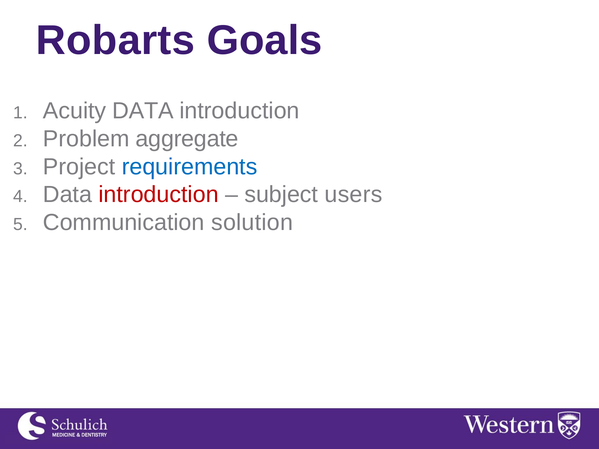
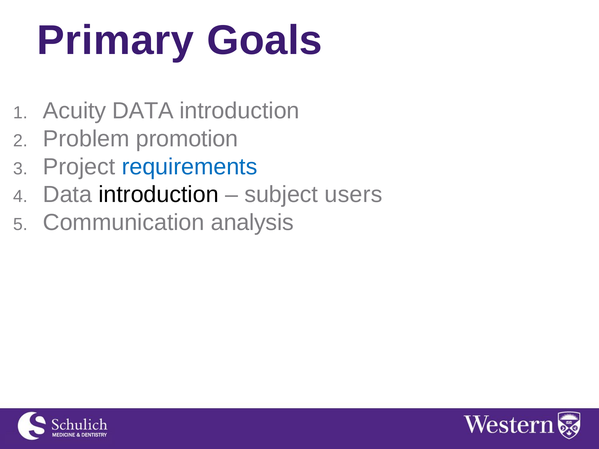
Robarts: Robarts -> Primary (115, 40)
aggregate: aggregate -> promotion (187, 139)
introduction colour: red -> black (159, 195)
solution: solution -> analysis (252, 223)
